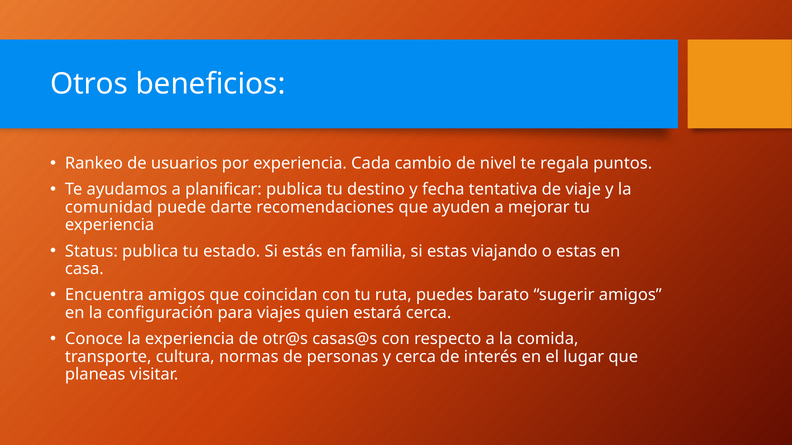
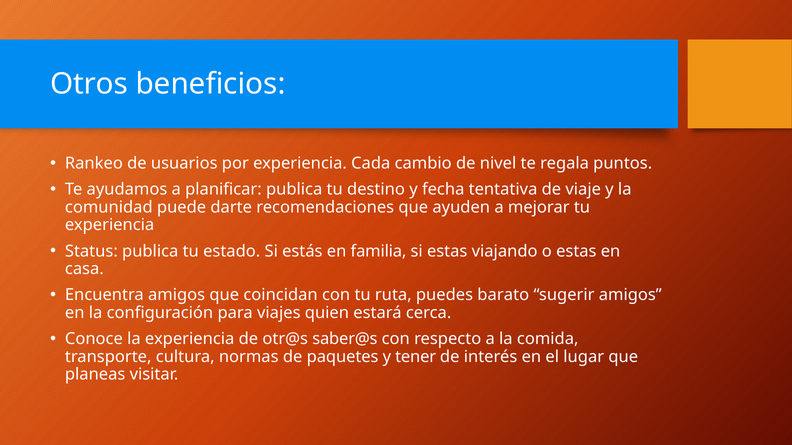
casas@s: casas@s -> saber@s (345, 339)
personas: personas -> paquetes (343, 357)
y cerca: cerca -> tener (416, 357)
